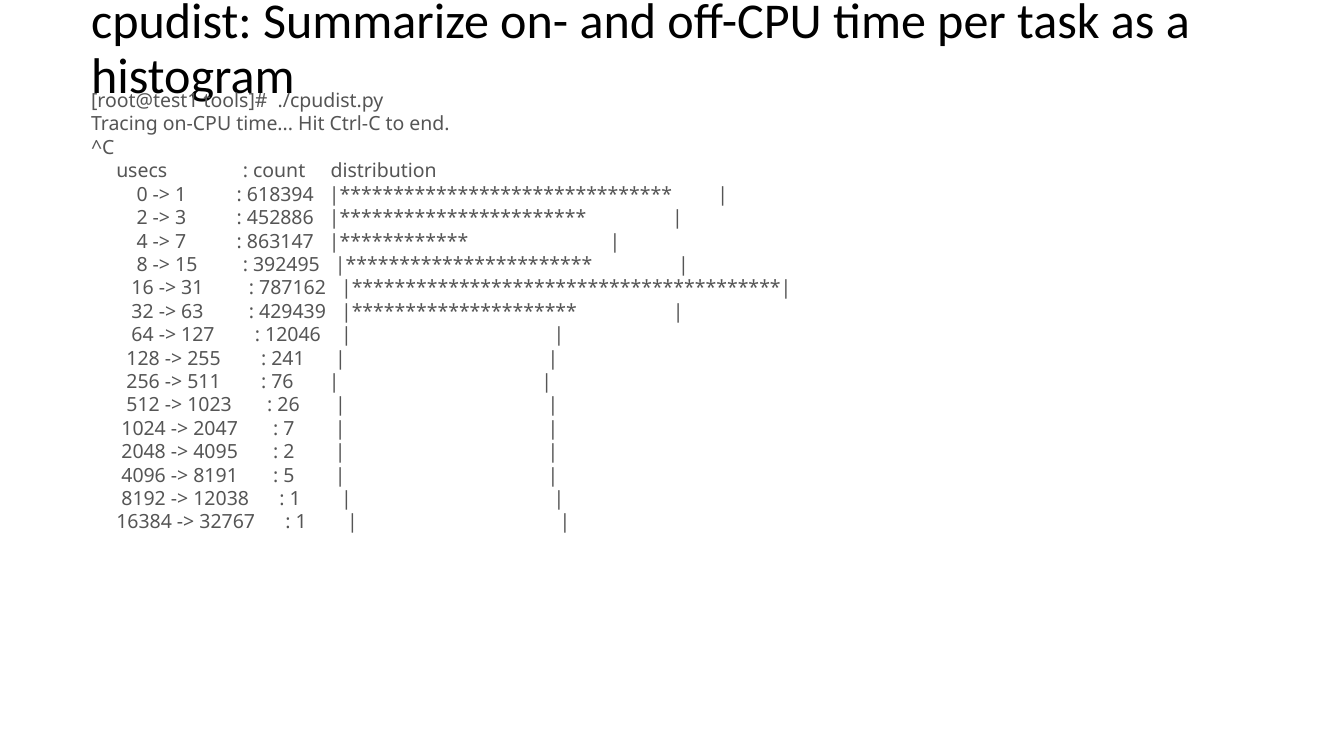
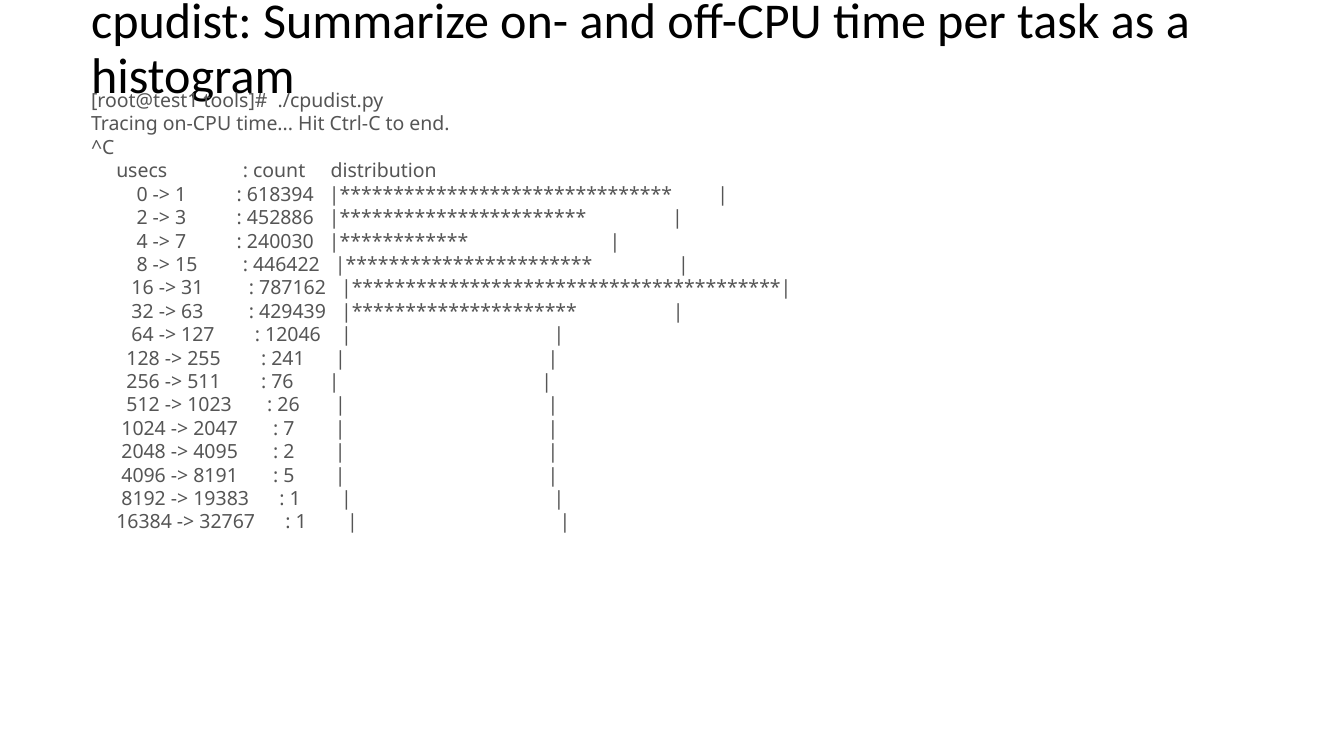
863147: 863147 -> 240030 (280, 242)
392495: 392495 -> 446422 (286, 265)
12038: 12038 -> 19383 (221, 499)
